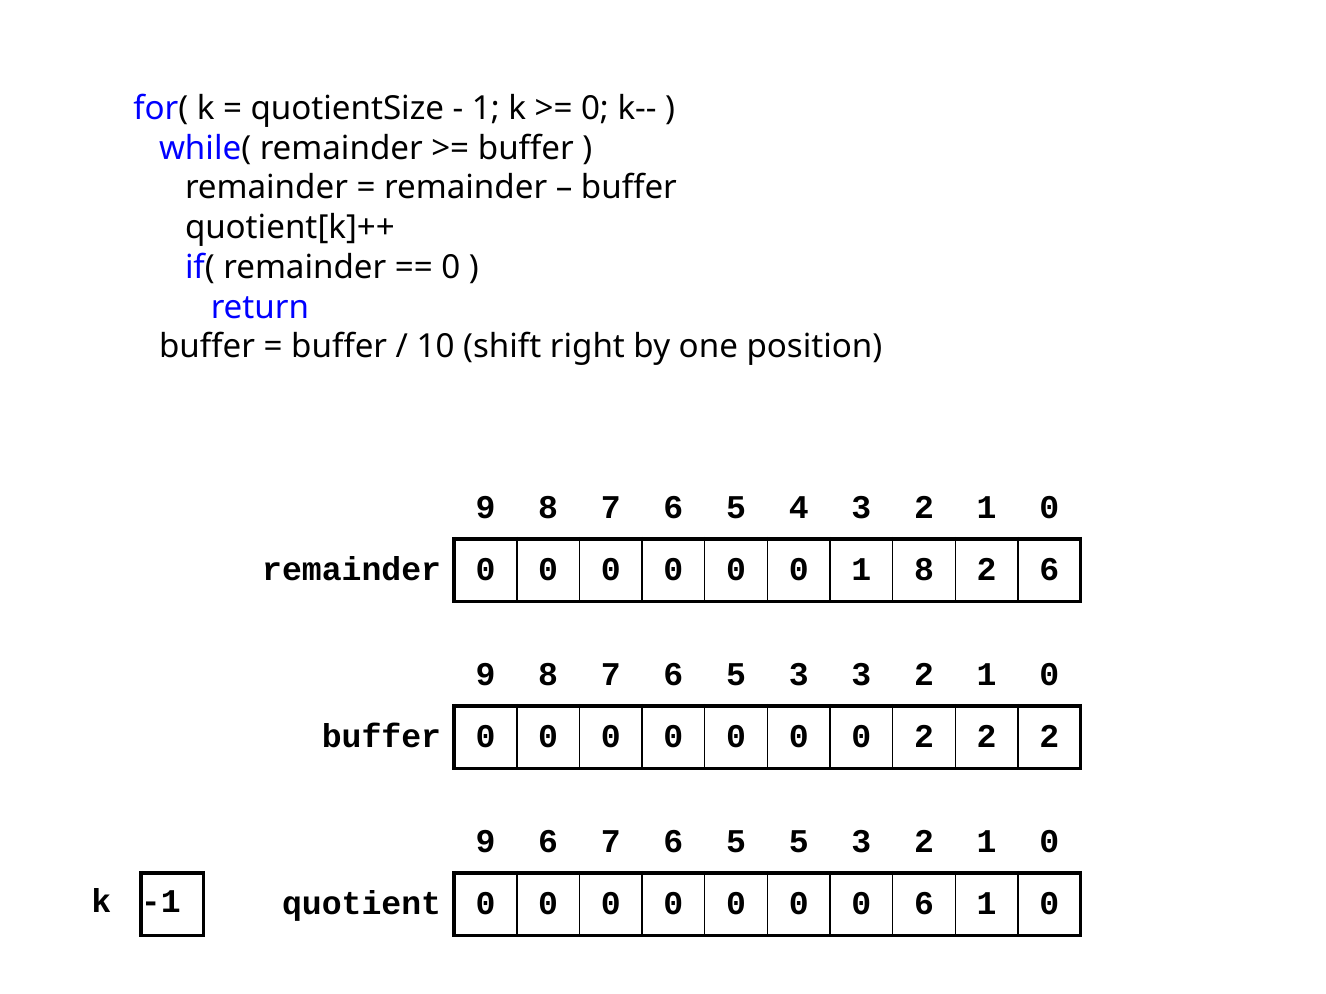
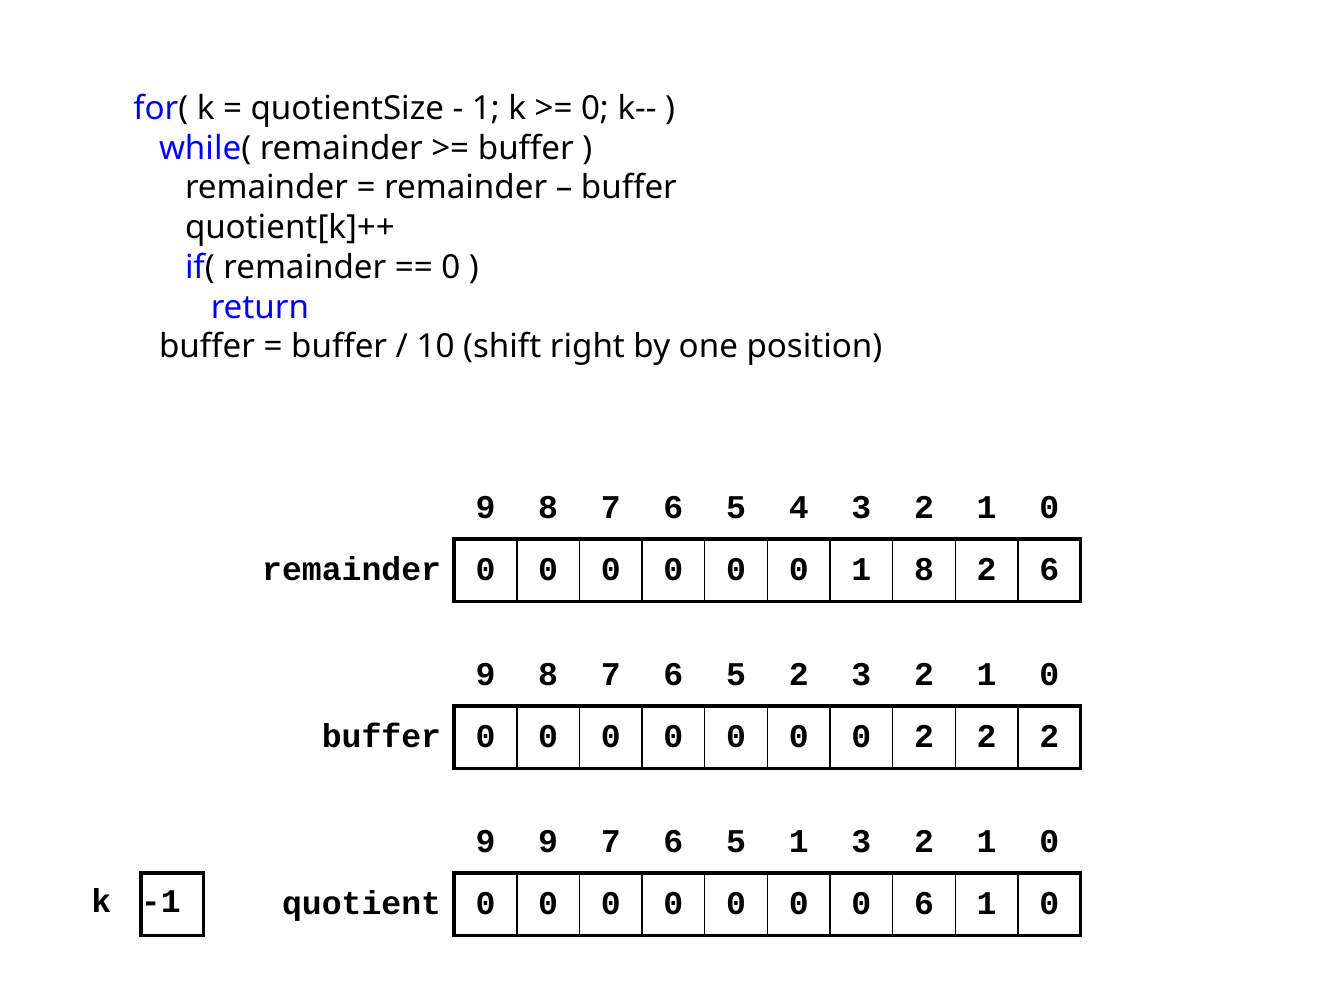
6 5 3: 3 -> 2 (799, 675)
9 6: 6 -> 9 (548, 842)
5 5: 5 -> 1 (799, 842)
